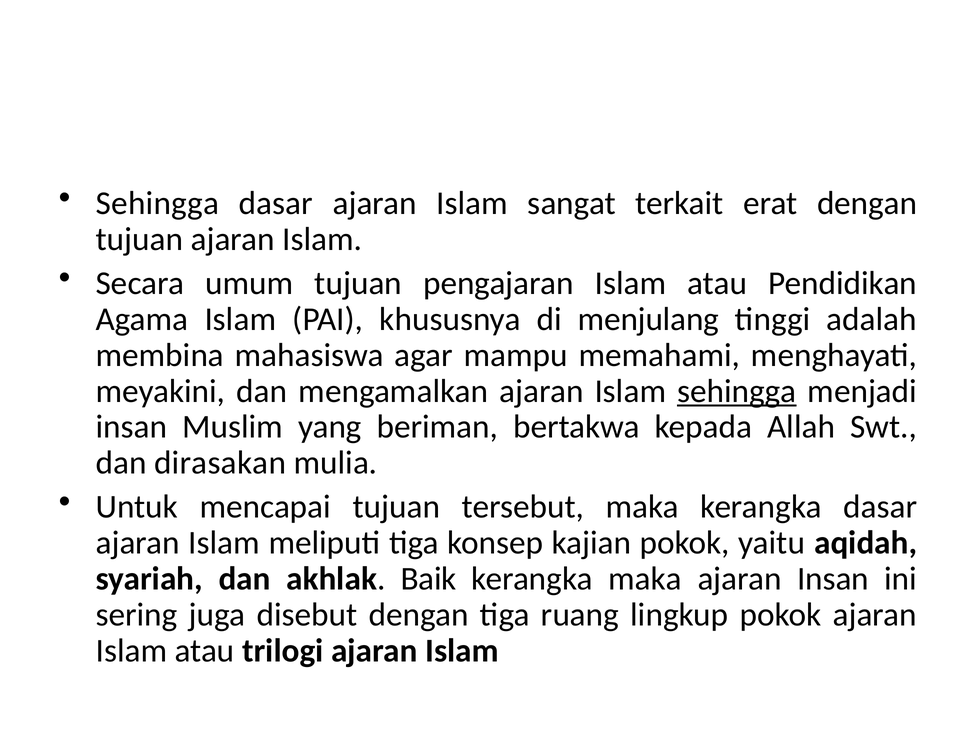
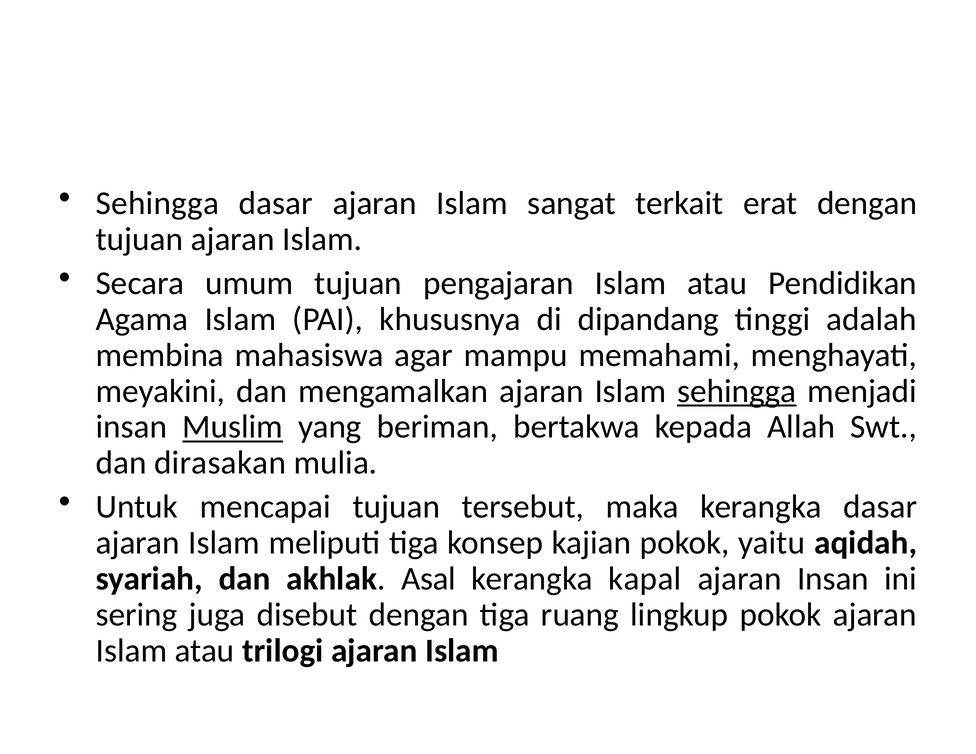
menjulang: menjulang -> dipandang (648, 319)
Muslim underline: none -> present (233, 427)
Baik: Baik -> Asal (429, 579)
kerangka maka: maka -> kapal (645, 579)
